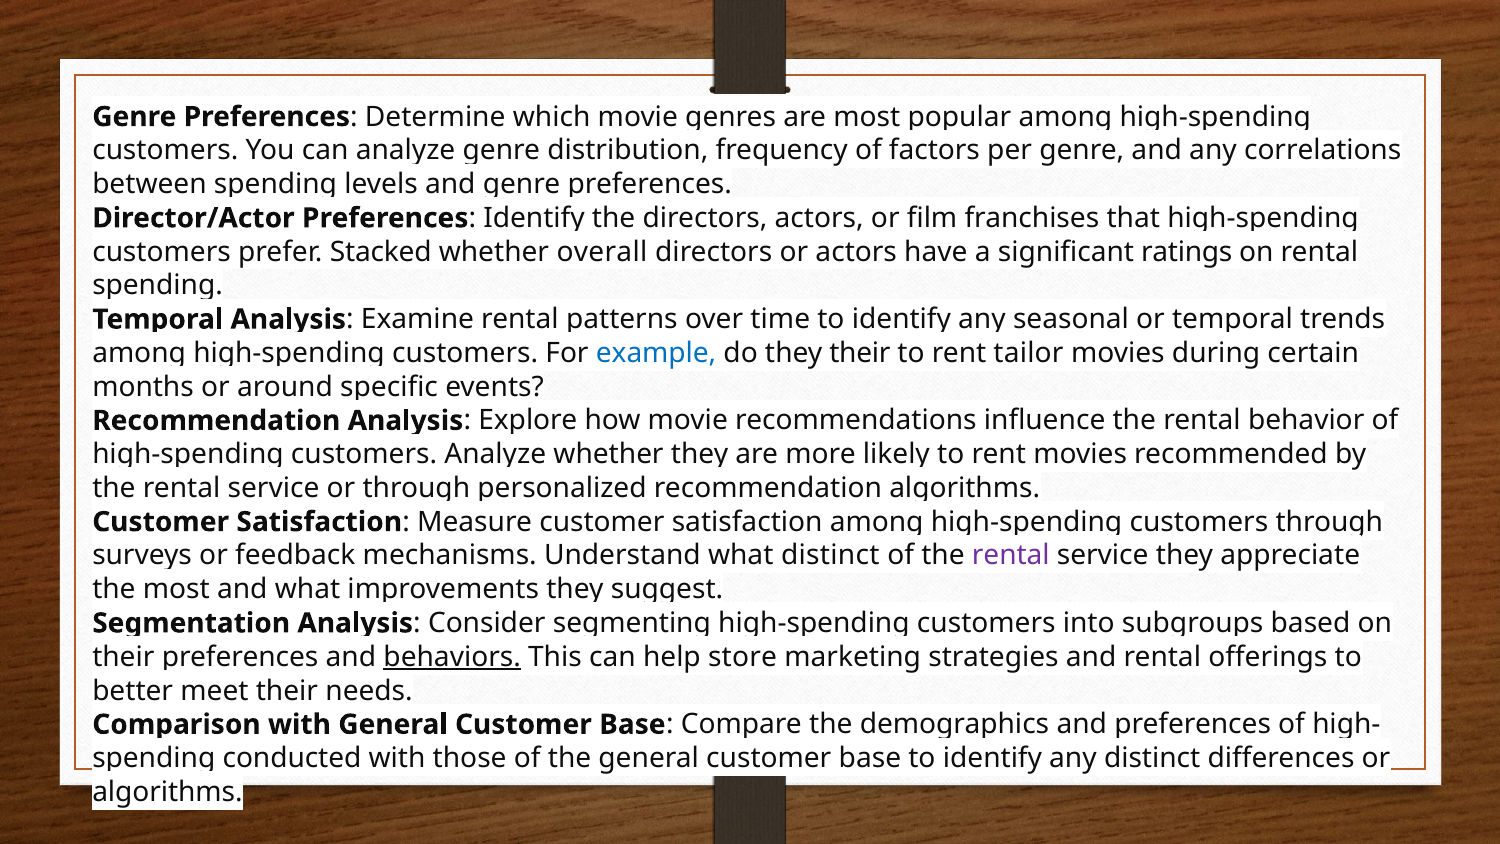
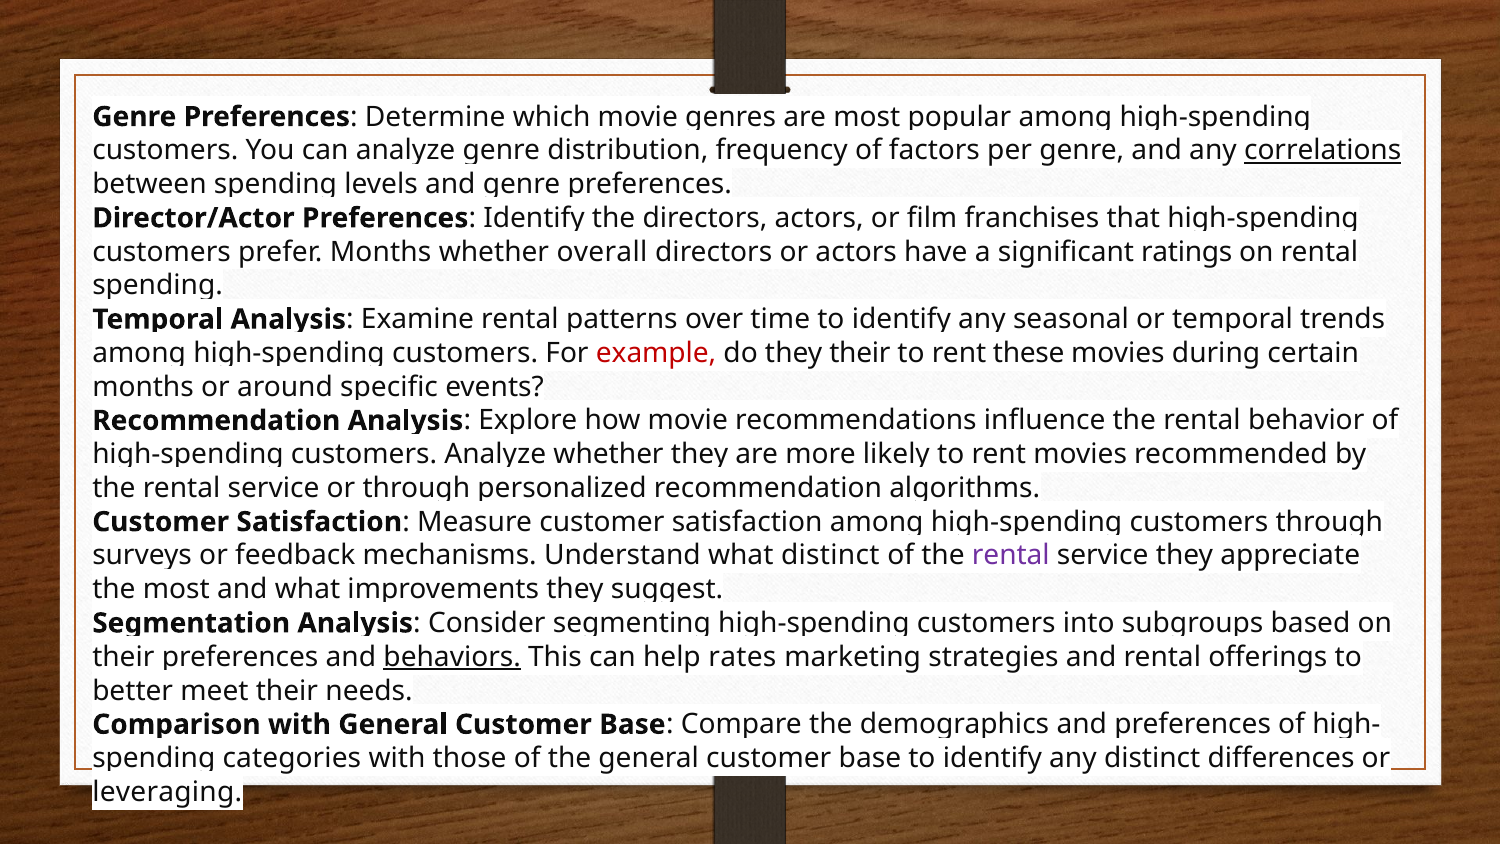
correlations underline: none -> present (1323, 151)
prefer Stacked: Stacked -> Months (381, 252)
example colour: blue -> red (656, 353)
tailor: tailor -> these (1029, 353)
store: store -> rates (742, 657)
conducted: conducted -> categories (292, 758)
algorithms: algorithms -> leveraging (167, 792)
